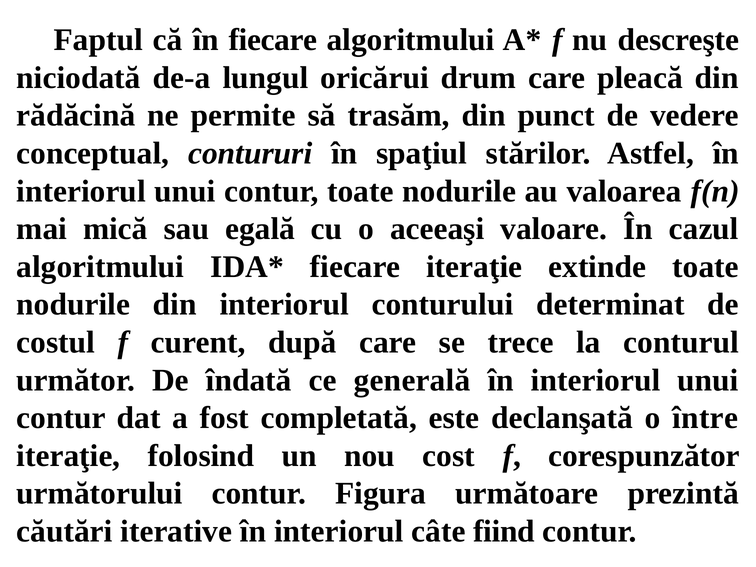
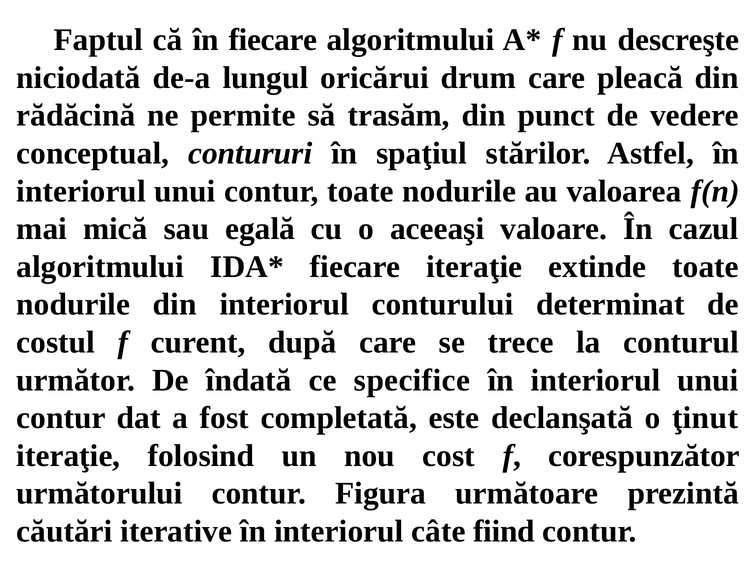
generală: generală -> specifice (412, 380)
între: între -> ţinut (705, 418)
